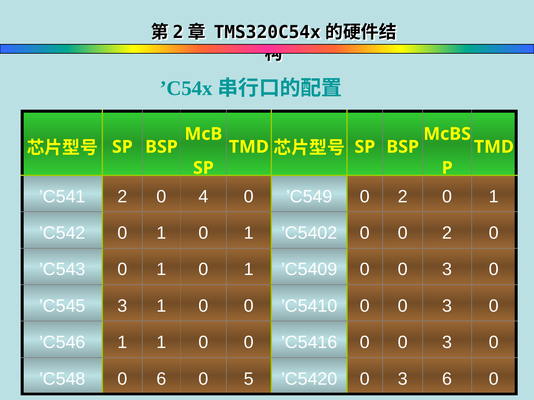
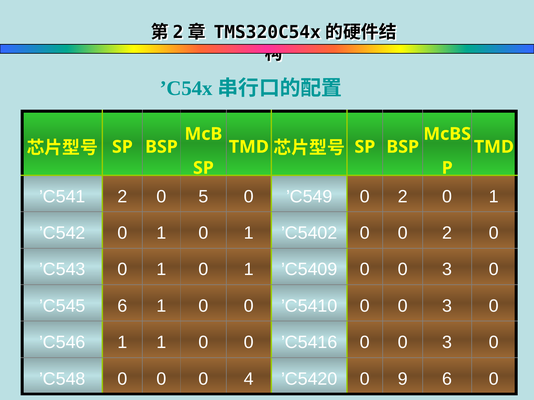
4: 4 -> 5 (203, 197)
’C545 3: 3 -> 6 (122, 306)
’C548 0 6: 6 -> 0 (161, 379)
5: 5 -> 4 (249, 379)
’C5420 0 3: 3 -> 9 (403, 379)
